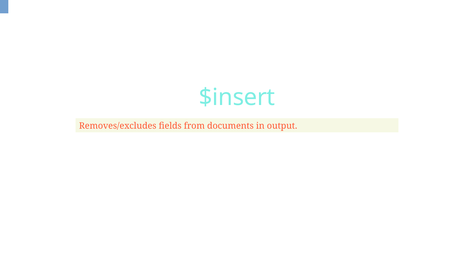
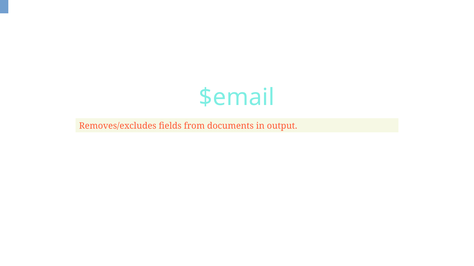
$insert: $insert -> $email (237, 98)
